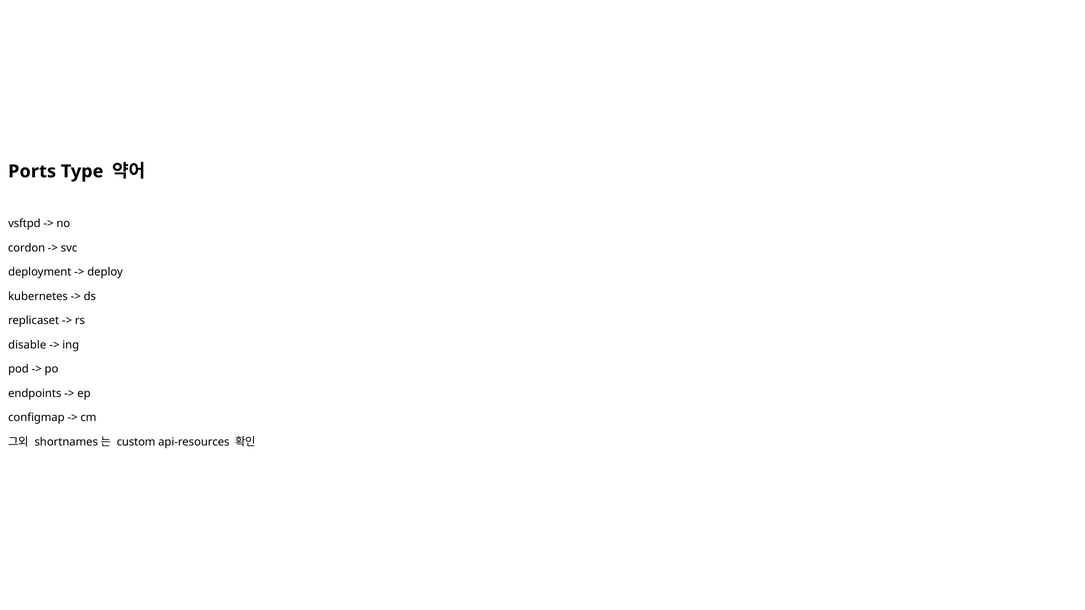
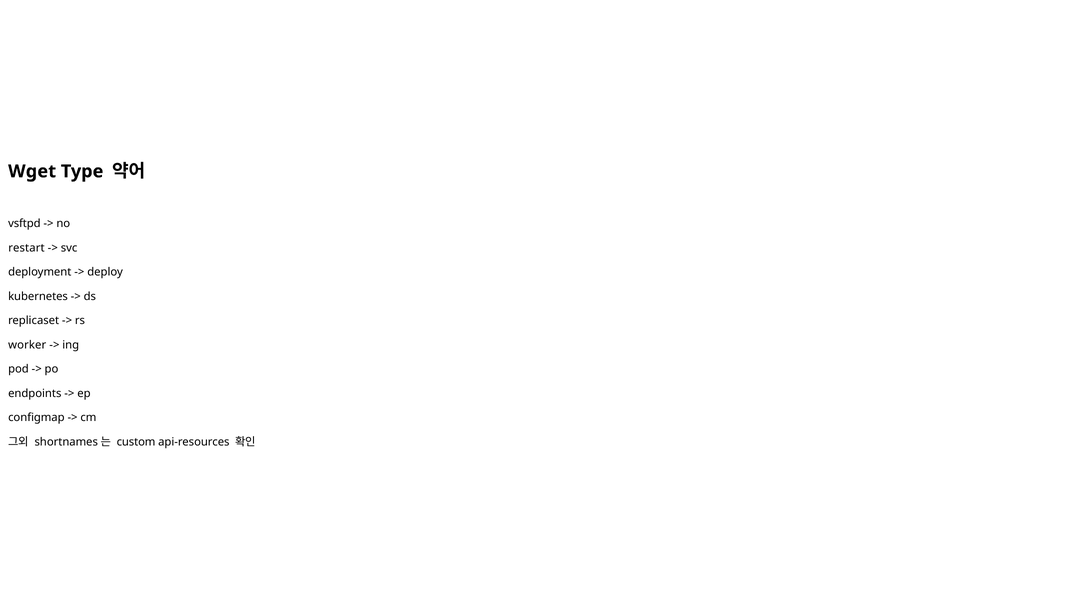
Ports: Ports -> Wget (32, 171)
cordon: cordon -> restart (26, 248)
disable: disable -> worker (27, 345)
